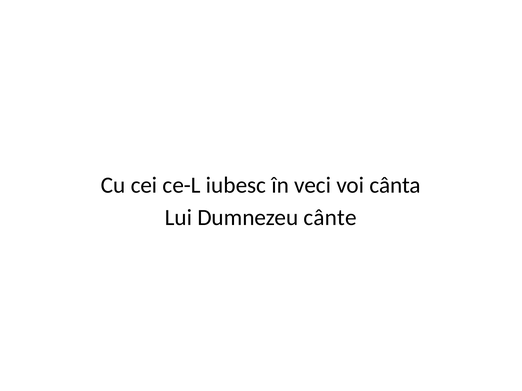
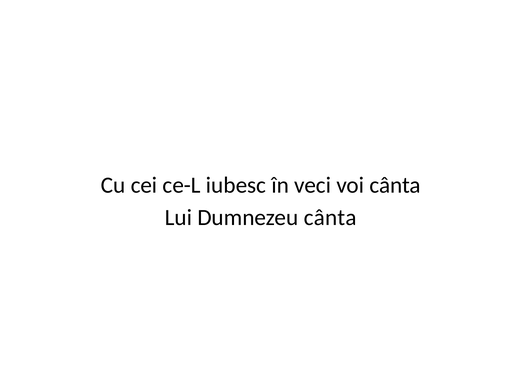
Dumnezeu cânte: cânte -> cânta (330, 218)
